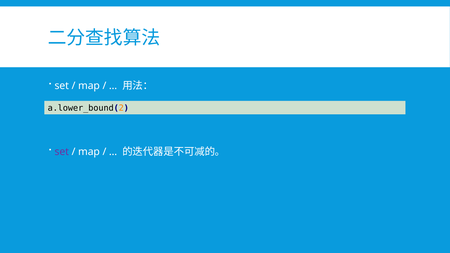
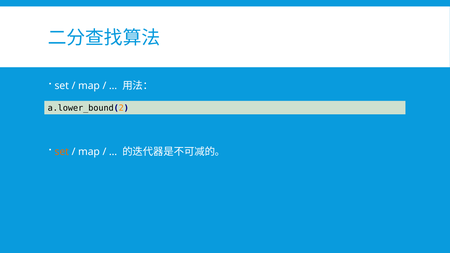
set colour: purple -> orange (62, 152)
